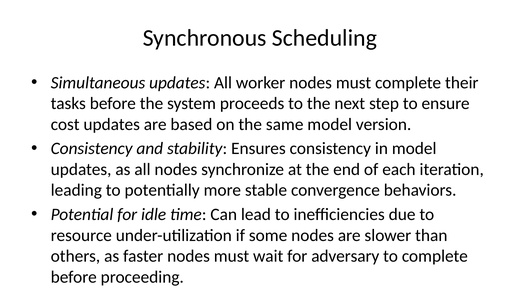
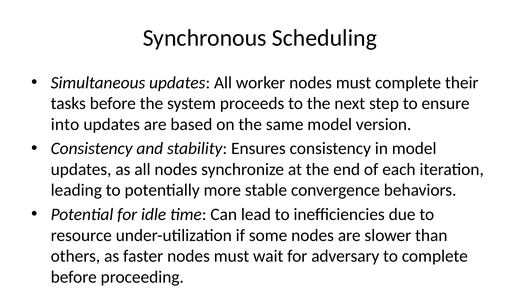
cost: cost -> into (65, 124)
